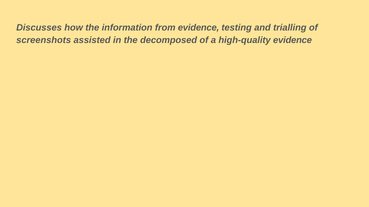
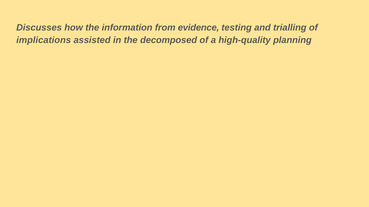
screenshots: screenshots -> implications (44, 40)
high-quality evidence: evidence -> planning (292, 40)
